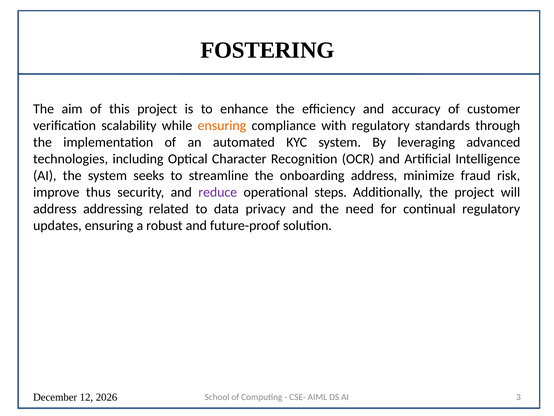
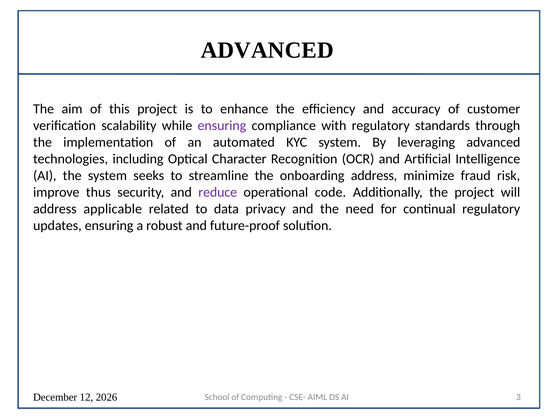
FOSTERING: FOSTERING -> ADVANCED (267, 50)
ensuring colour: orange -> purple (222, 126)
steps: steps -> code (330, 192)
addressing: addressing -> applicable (113, 209)
